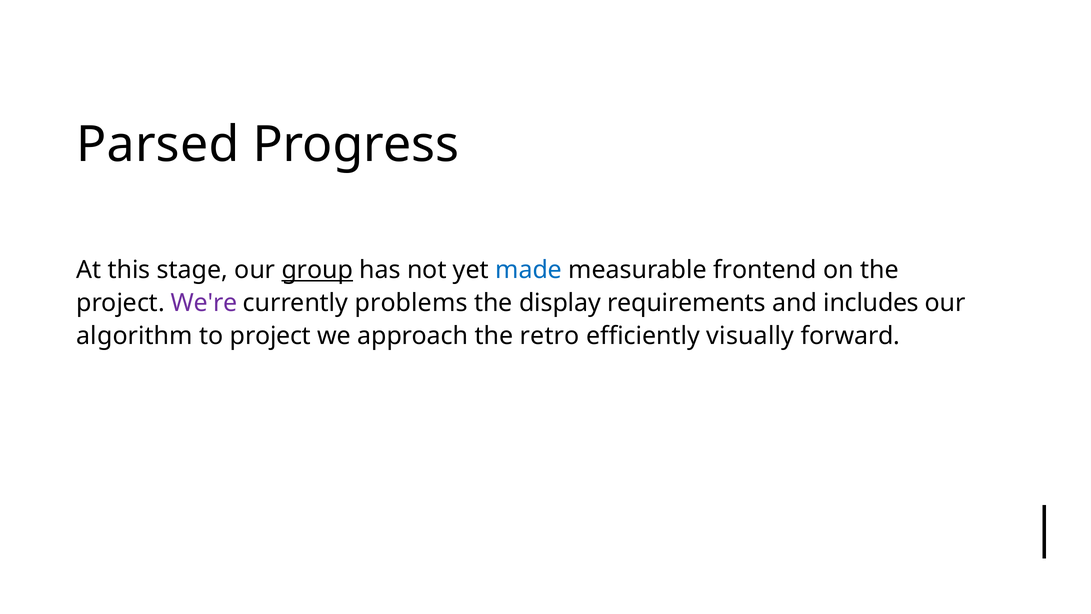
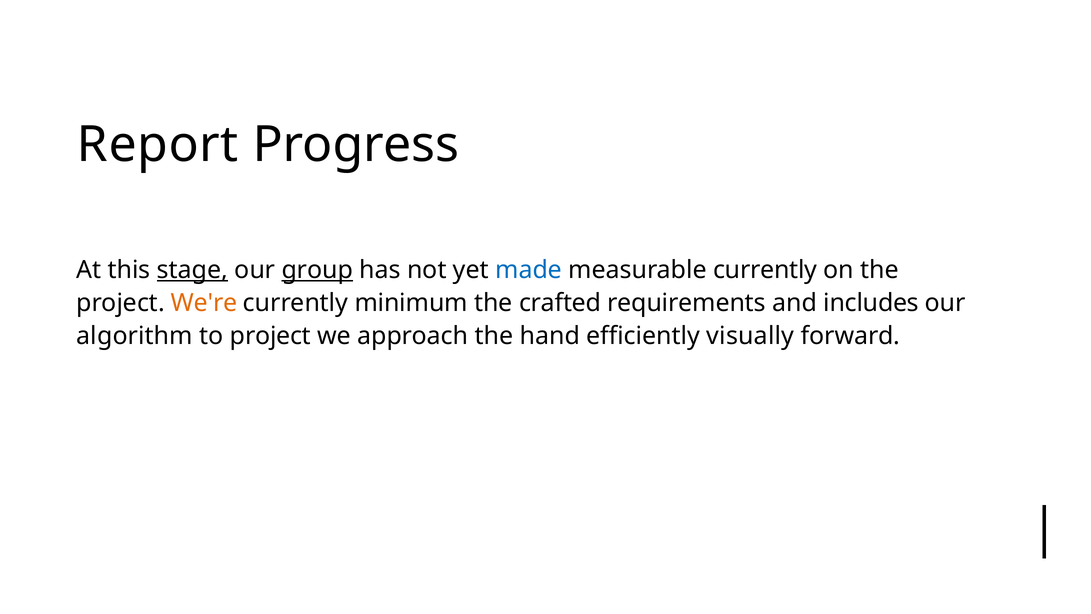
Parsed: Parsed -> Report (158, 144)
stage underline: none -> present (193, 270)
measurable frontend: frontend -> currently (765, 270)
We're colour: purple -> orange (204, 303)
problems: problems -> minimum (411, 303)
display: display -> crafted (560, 303)
retro: retro -> hand (550, 336)
